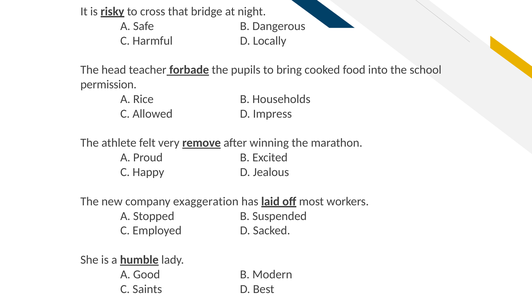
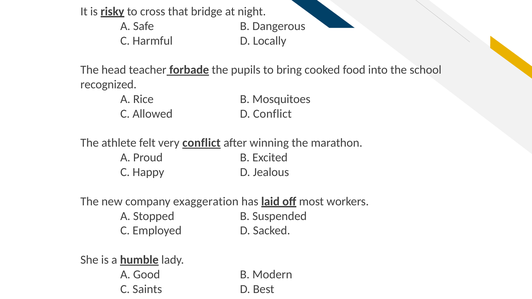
permission: permission -> recognized (108, 85)
Households: Households -> Mosquitoes (281, 99)
D Impress: Impress -> Conflict (272, 114)
very remove: remove -> conflict (201, 143)
